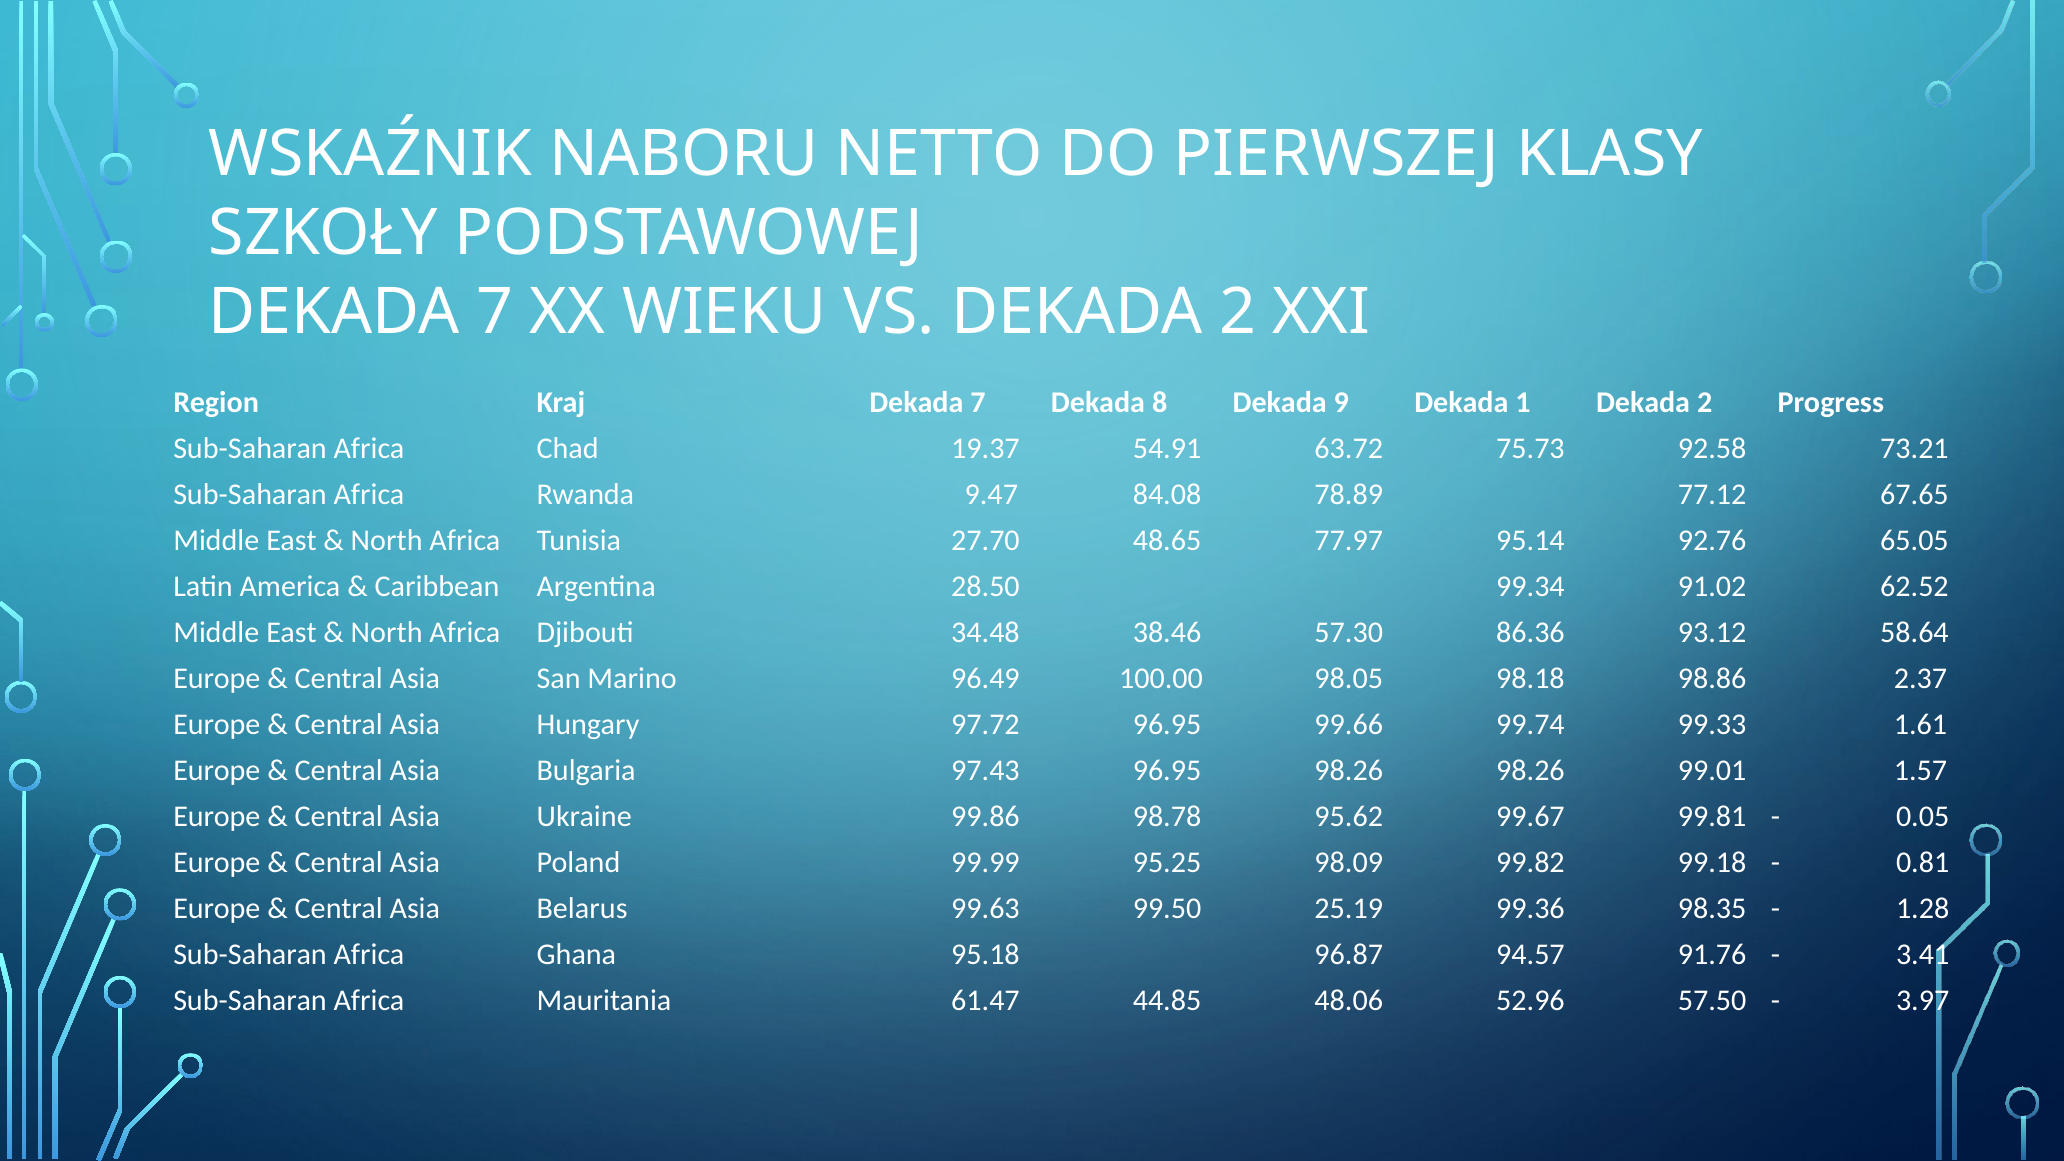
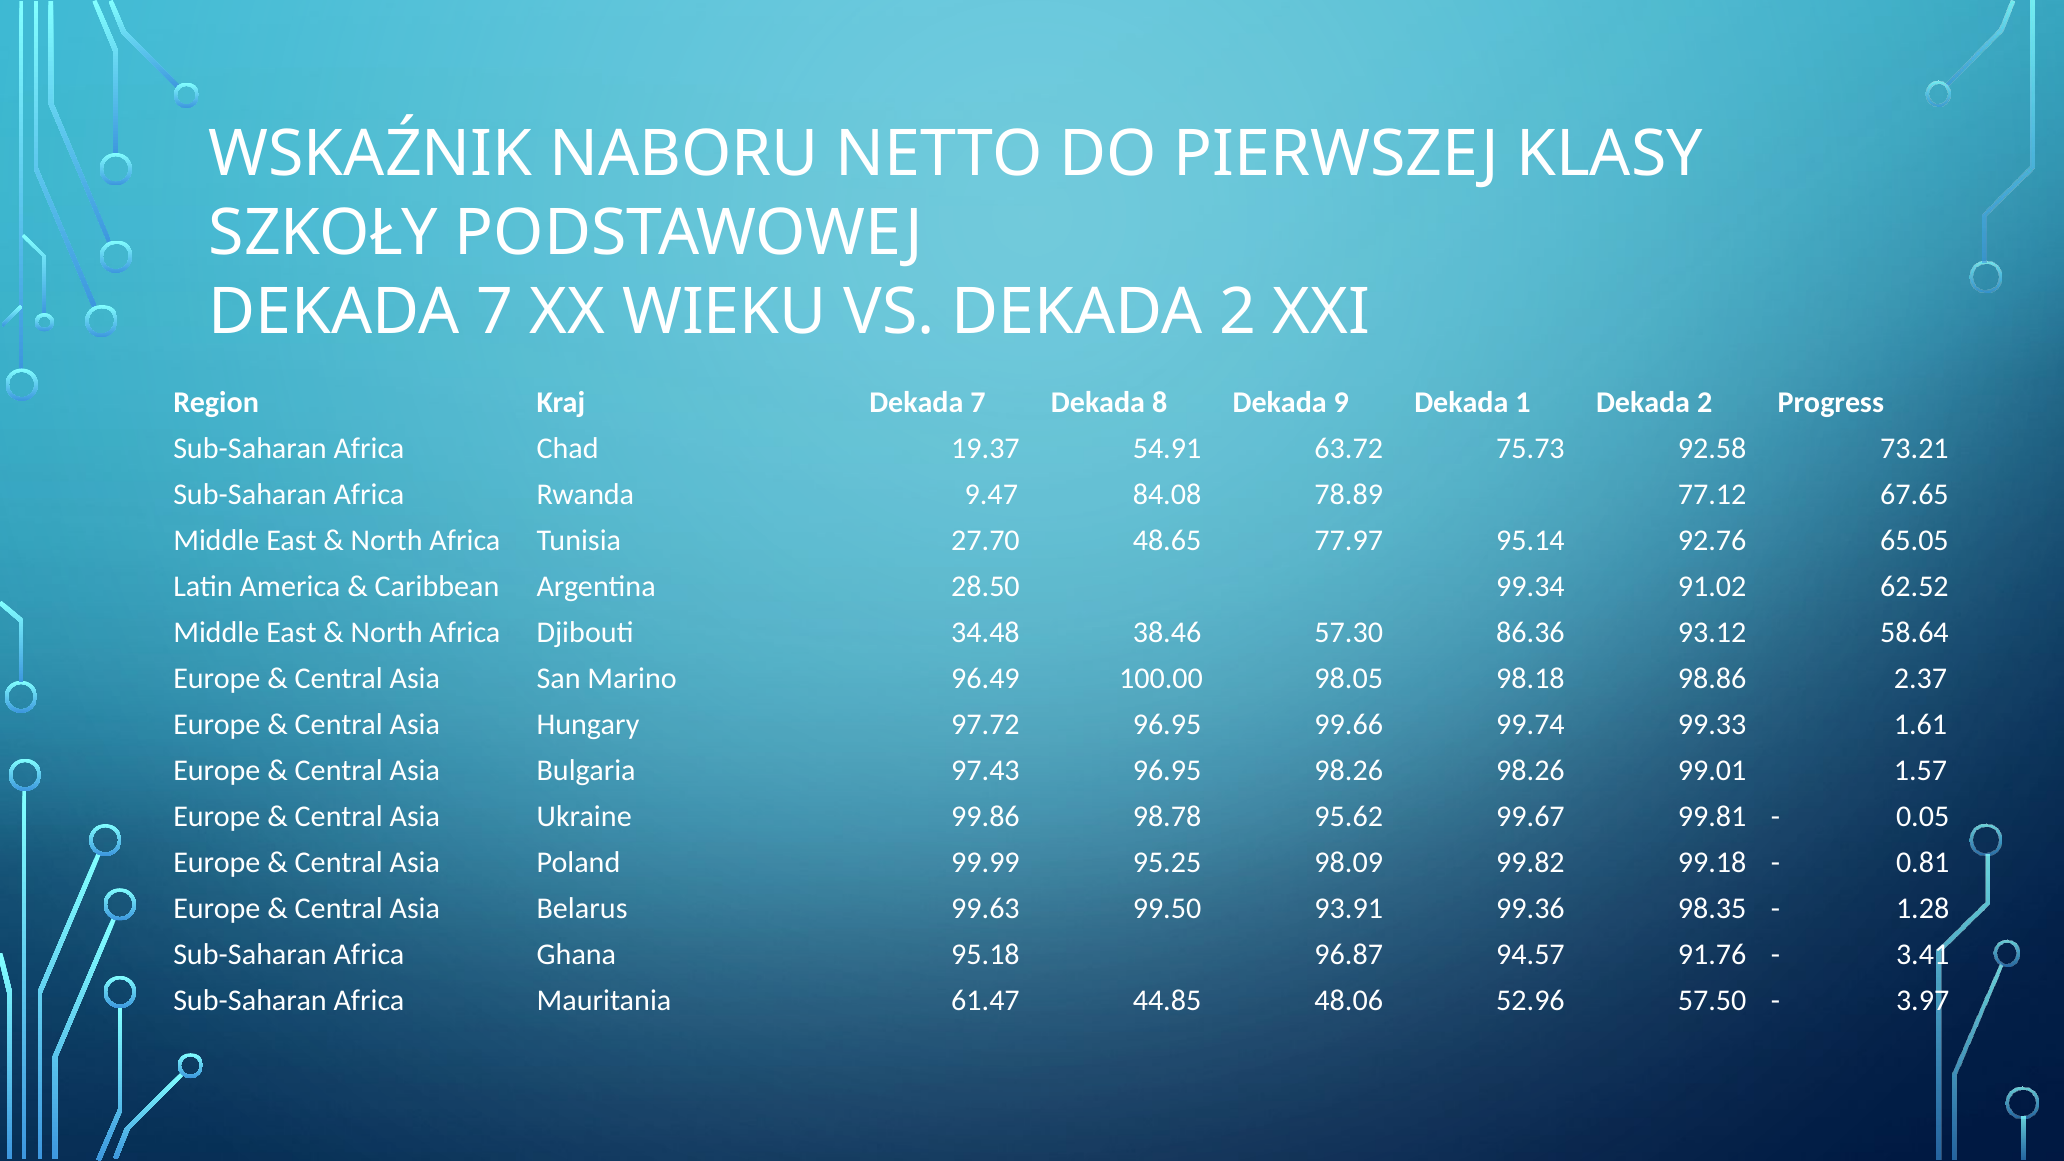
25.19: 25.19 -> 93.91 (1349, 908)
